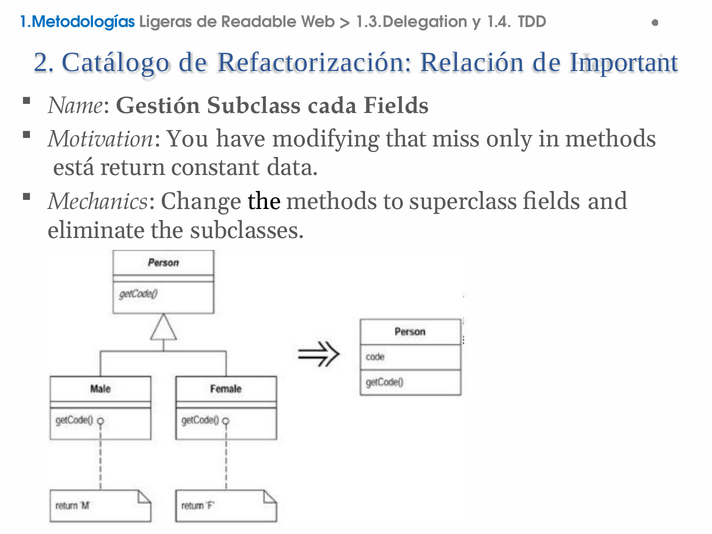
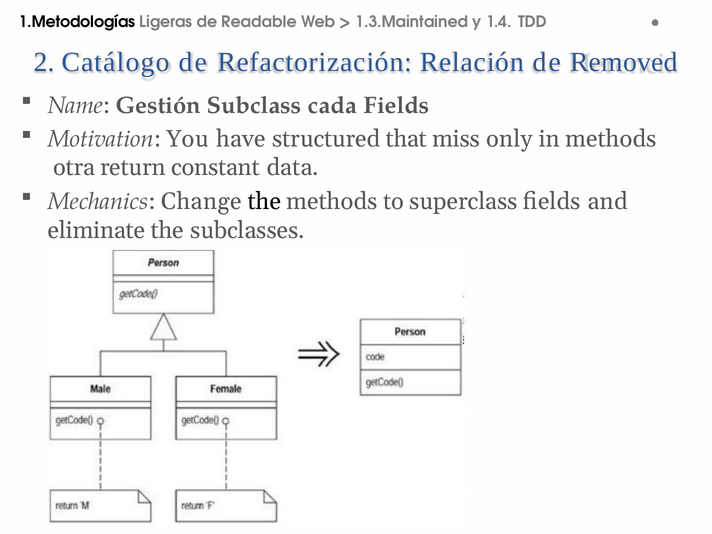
1.Metodologías colour: blue -> black (77, 22)
1.3.Delegation: 1.3.Delegation -> 1.3.Maintained (412, 22)
Important: Important -> Removed (624, 62)
modifying: modifying -> structured (326, 139)
está: está -> otra (74, 168)
